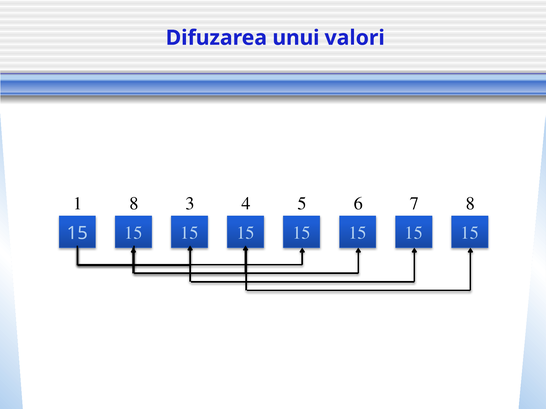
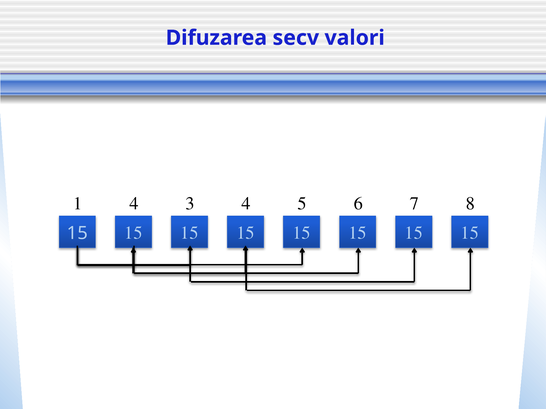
unui: unui -> secv (296, 38)
1 8: 8 -> 4 (134, 204)
